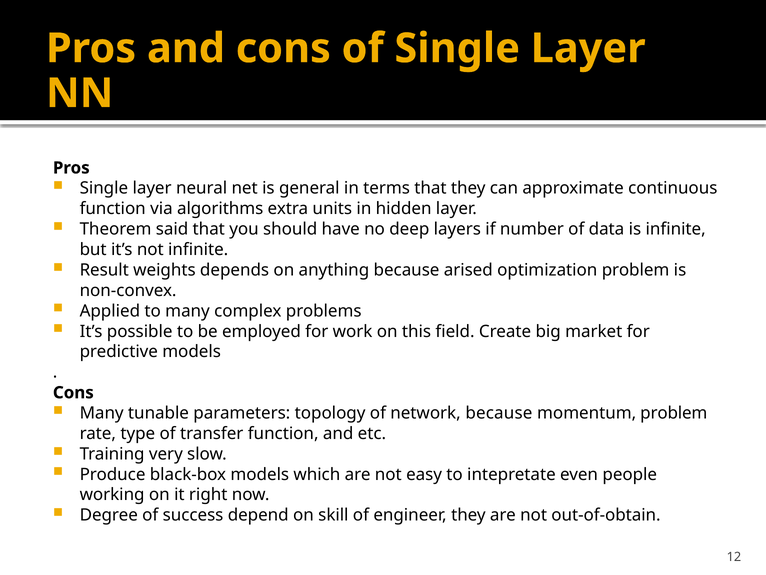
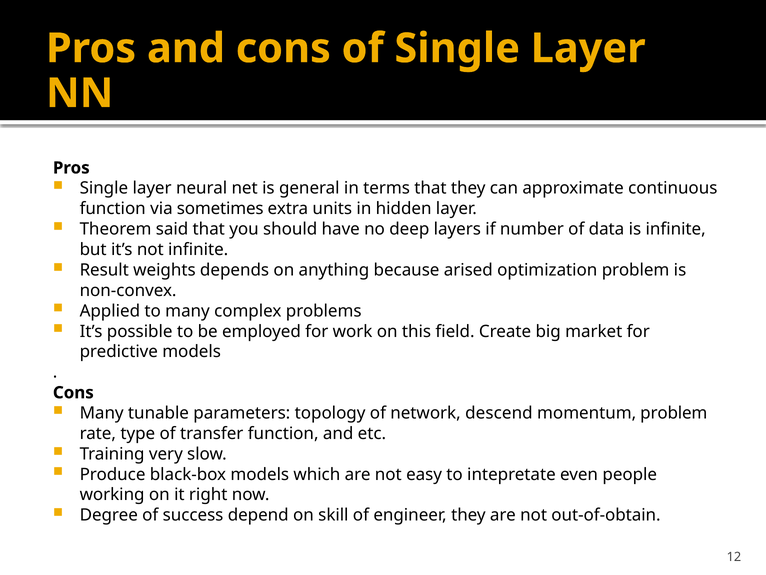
algorithms: algorithms -> sometimes (220, 209)
network because: because -> descend (499, 413)
